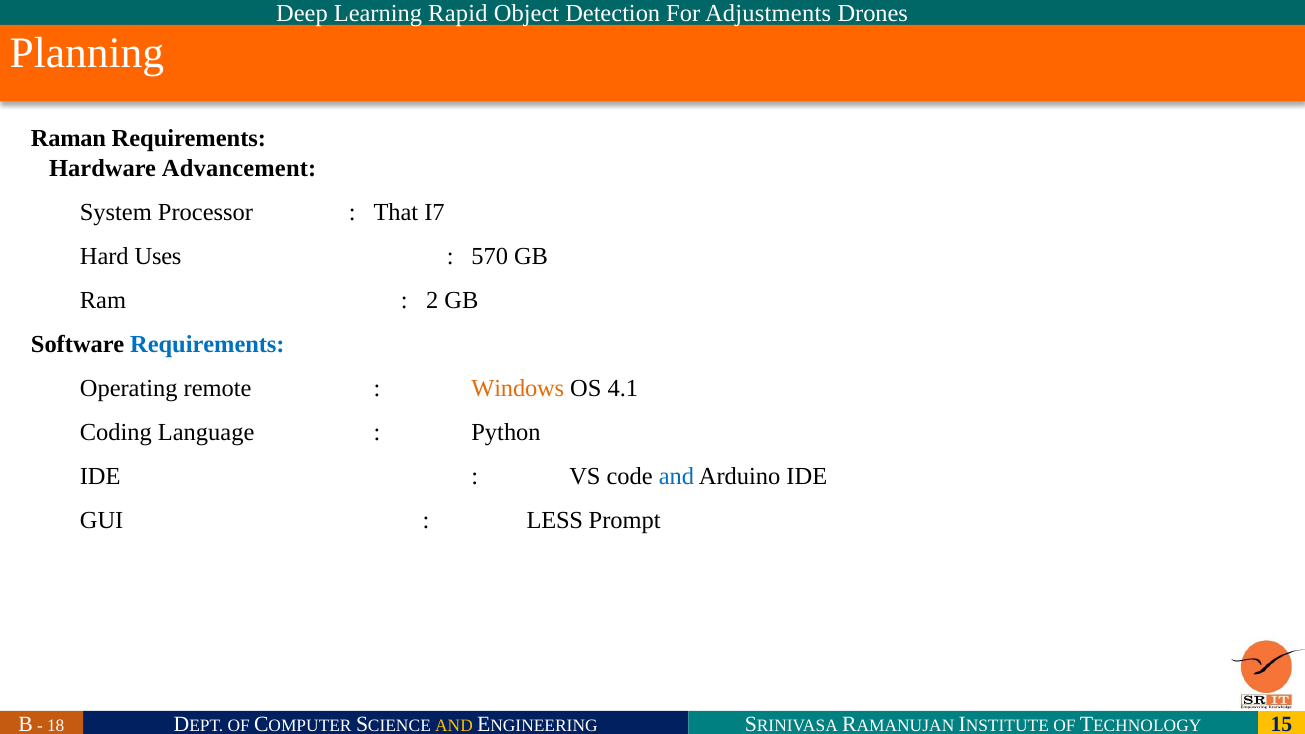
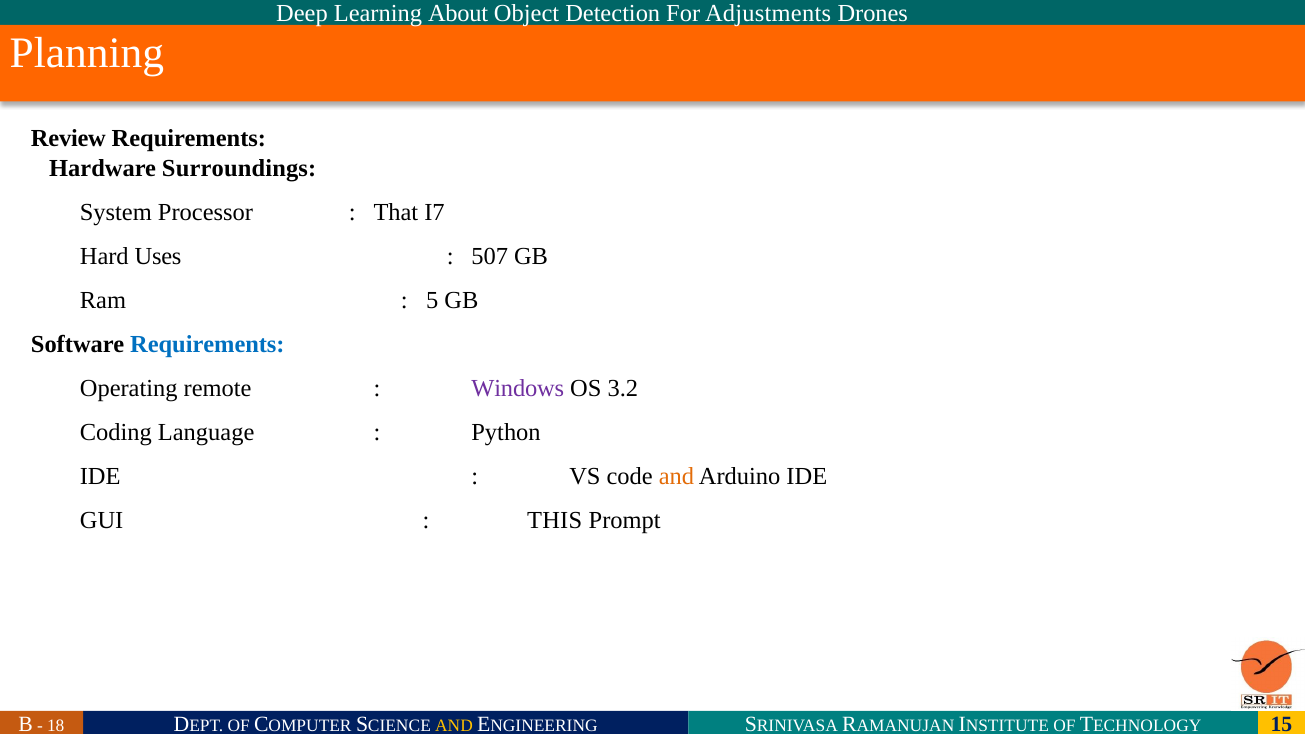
Rapid: Rapid -> About (458, 14)
Raman: Raman -> Review (68, 139)
Advancement: Advancement -> Surroundings (239, 168)
570: 570 -> 507 (490, 256)
2: 2 -> 5 (432, 300)
Windows colour: orange -> purple (518, 388)
4.1: 4.1 -> 3.2 (623, 388)
and colour: blue -> orange (676, 476)
LESS: LESS -> THIS (555, 520)
